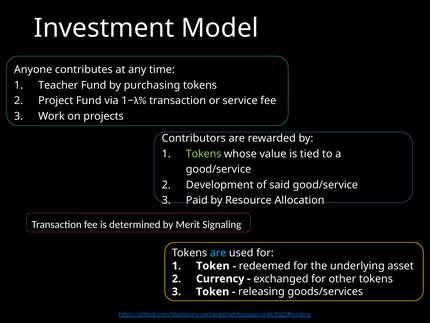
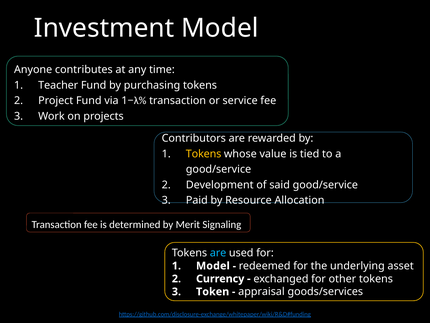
Tokens colour: light green -> yellow (204, 154)
Token: Token -> Model (213, 265)
releasing: releasing -> appraisal (261, 291)
